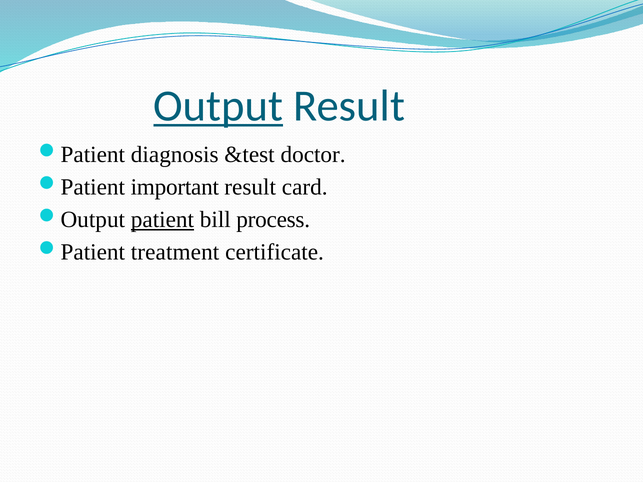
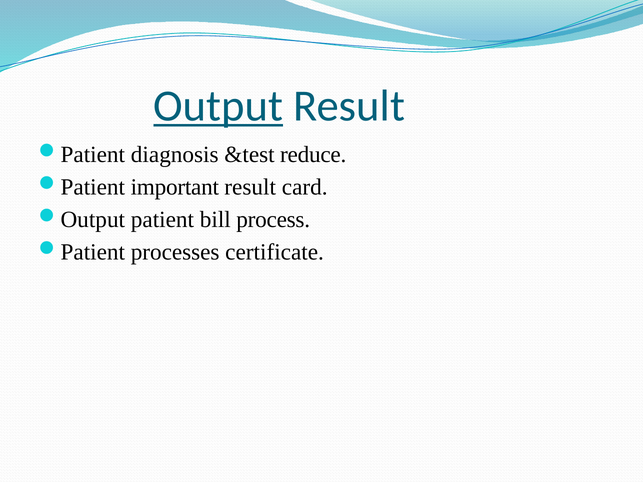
doctor: doctor -> reduce (313, 155)
patient underline: present -> none (162, 220)
treatment: treatment -> processes (175, 252)
